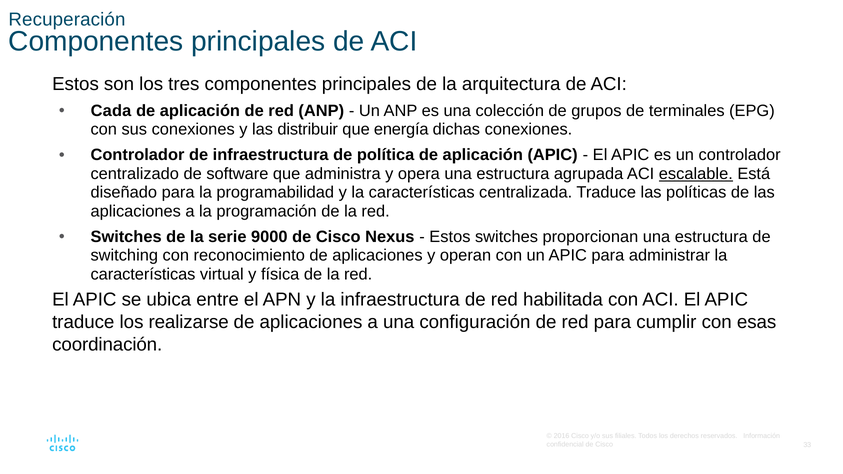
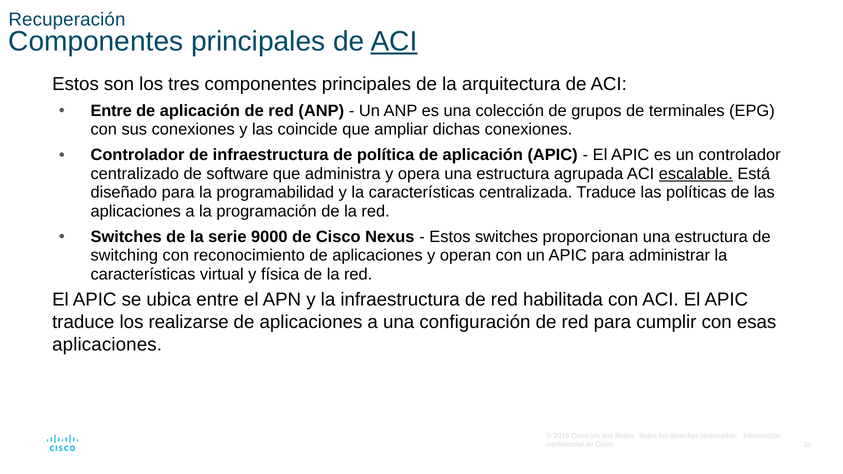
ACI underline: none -> present (394, 42)
Cada: Cada -> Entre (111, 111)
distribuir: distribuir -> coincide (308, 129)
energía: energía -> ampliar (401, 129)
coordinación: coordinación -> aplicaciones (107, 345)
